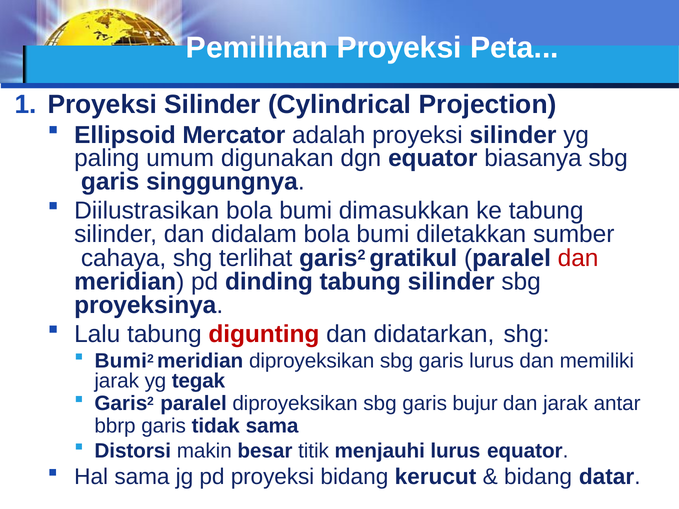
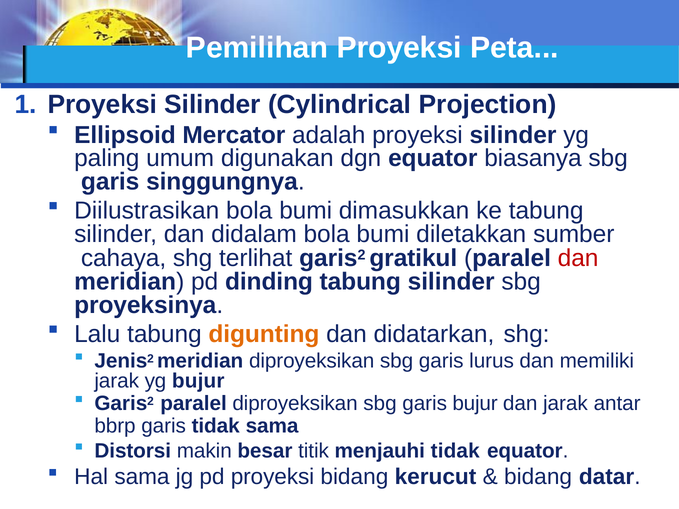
digunting colour: red -> orange (264, 334)
Bumi: Bumi -> Jenis (121, 361)
yg tegak: tegak -> bujur (198, 381)
menjauhi lurus: lurus -> tidak (455, 451)
